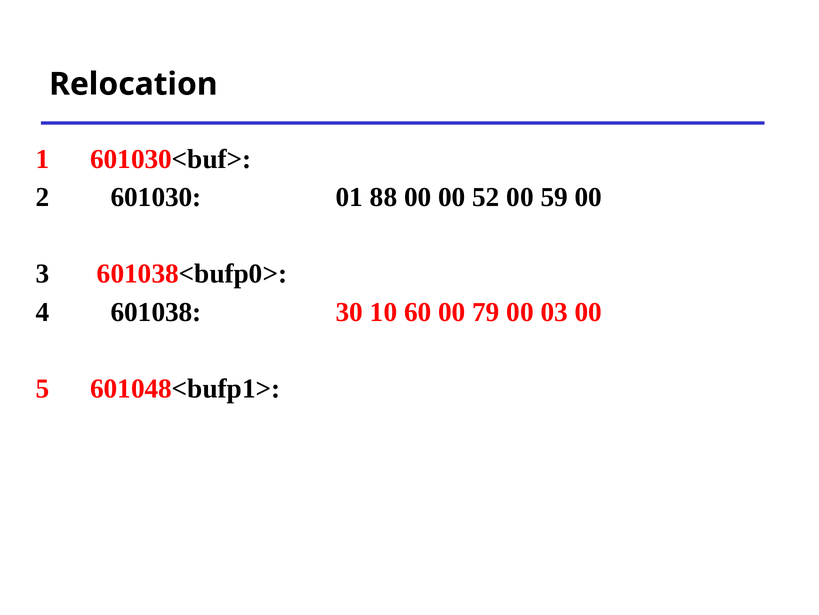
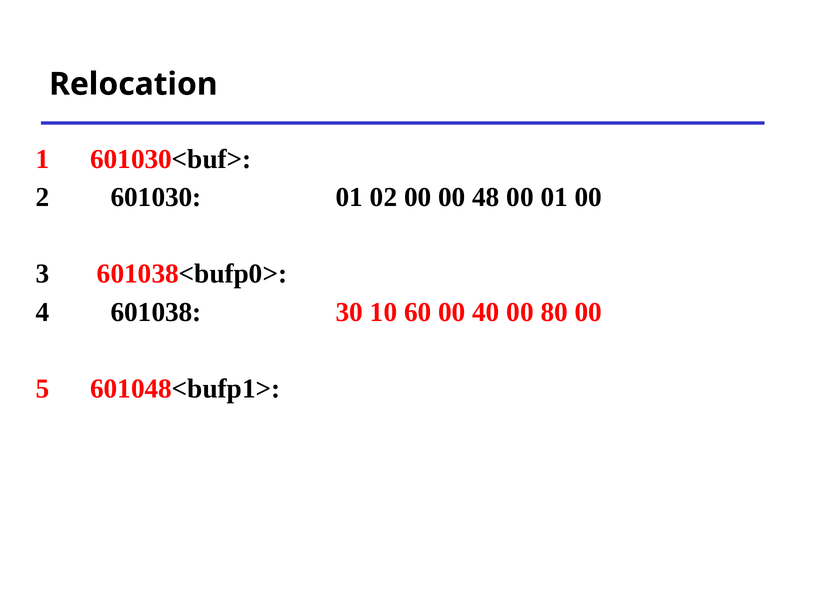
88: 88 -> 02 (384, 197)
52: 52 -> 48 (486, 197)
00 59: 59 -> 01 (554, 197)
79: 79 -> 40 (486, 312)
03: 03 -> 80 (554, 312)
